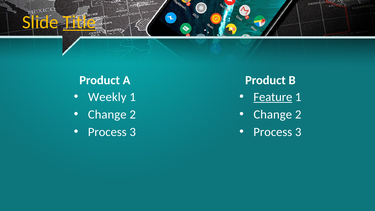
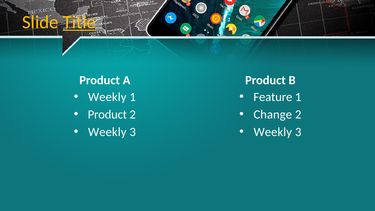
Feature underline: present -> none (273, 97)
Change: Change -> Product (107, 114)
Process: Process -> Weekly (107, 132)
Process: Process -> Weekly (273, 132)
